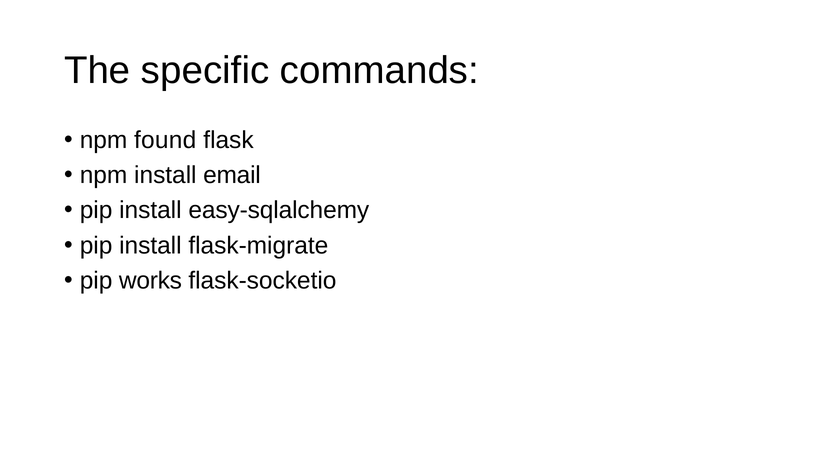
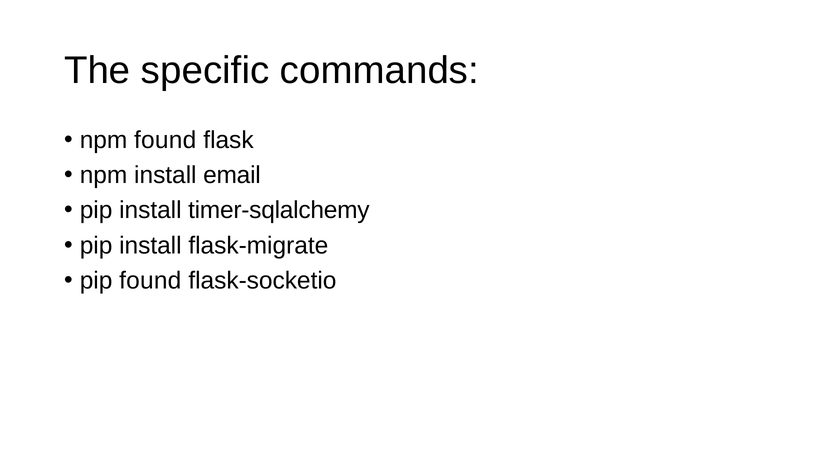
easy-sqlalchemy: easy-sqlalchemy -> timer-sqlalchemy (279, 210)
pip works: works -> found (150, 280)
